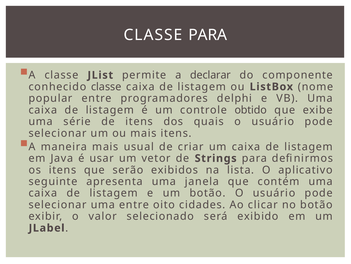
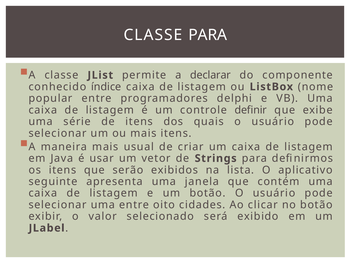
conhecido classe: classe -> índice (106, 87)
obtido: obtido -> definir (251, 110)
